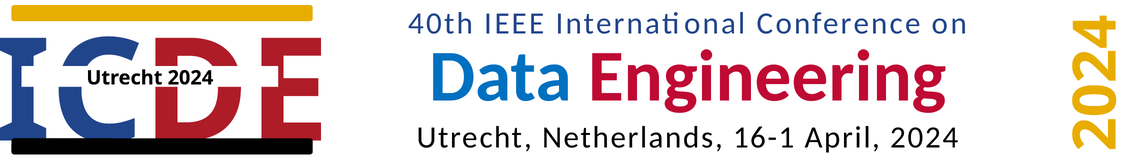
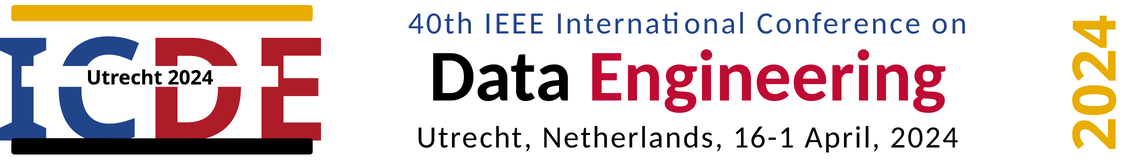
Data colour: blue -> black (501, 77)
